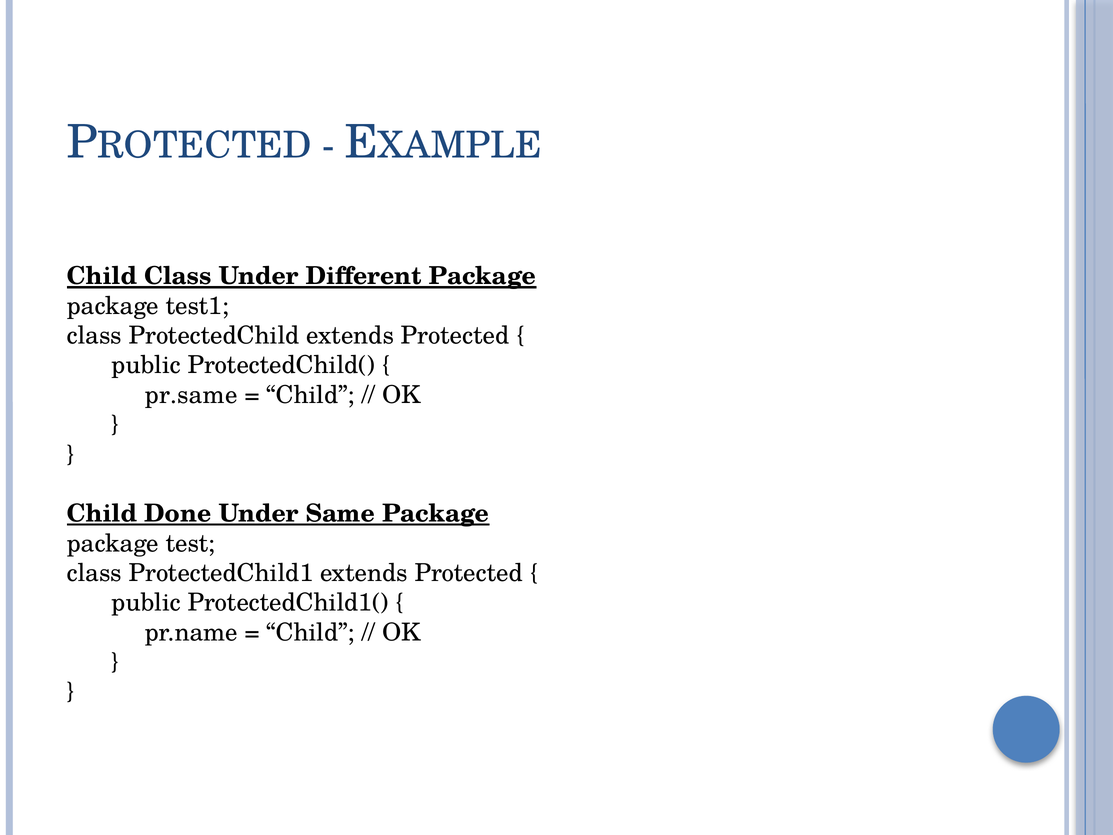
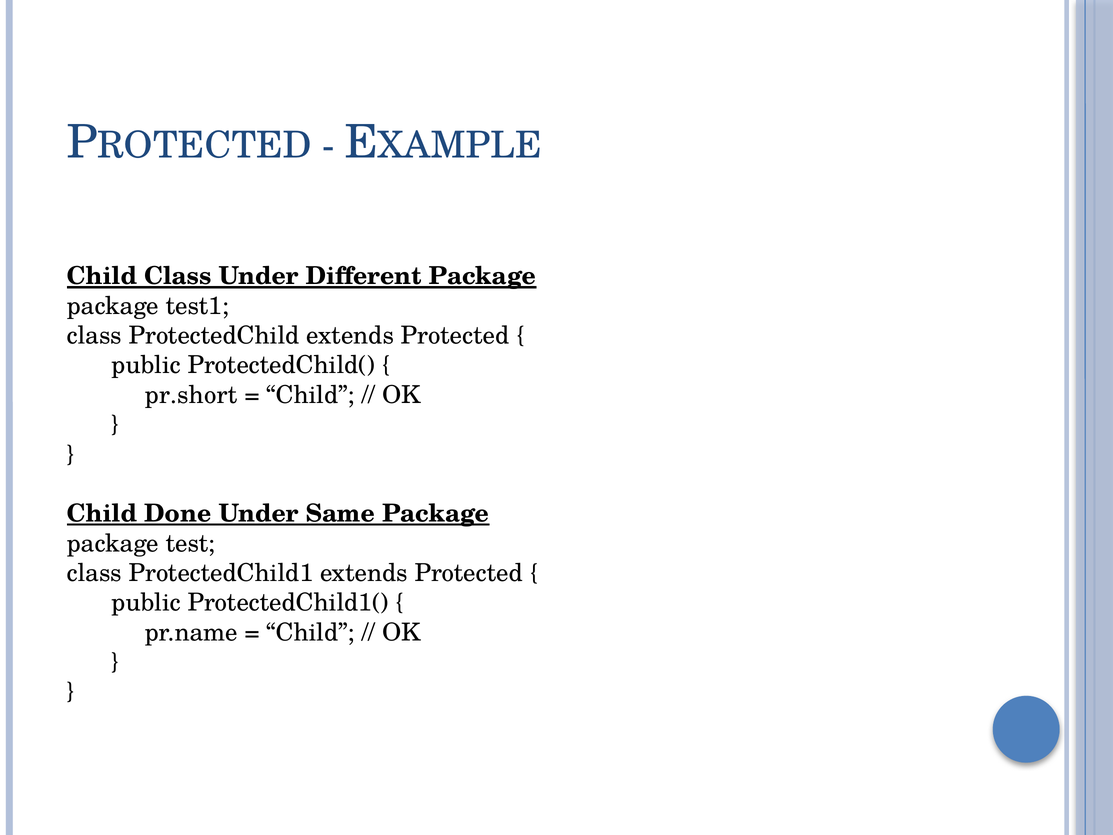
pr.same: pr.same -> pr.short (191, 395)
